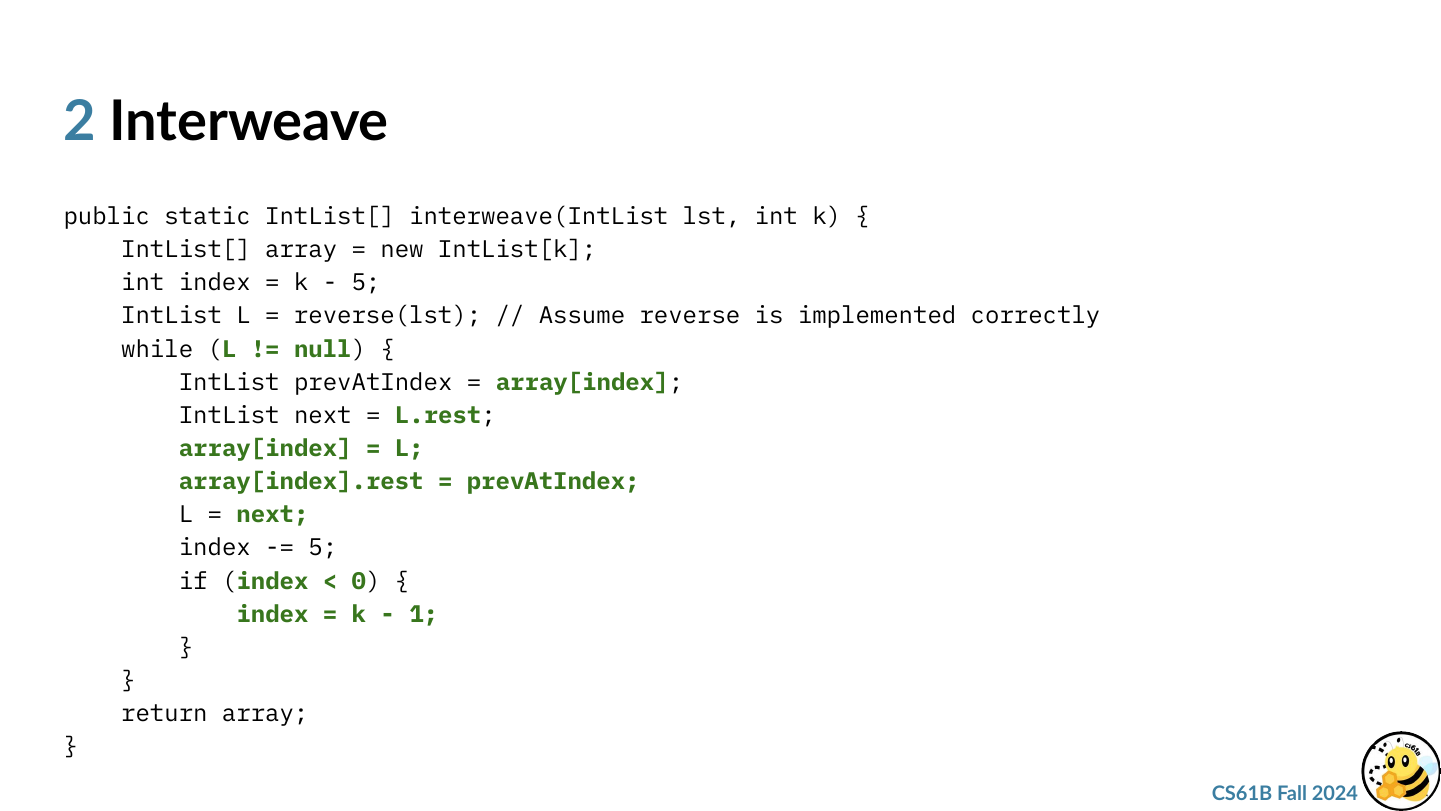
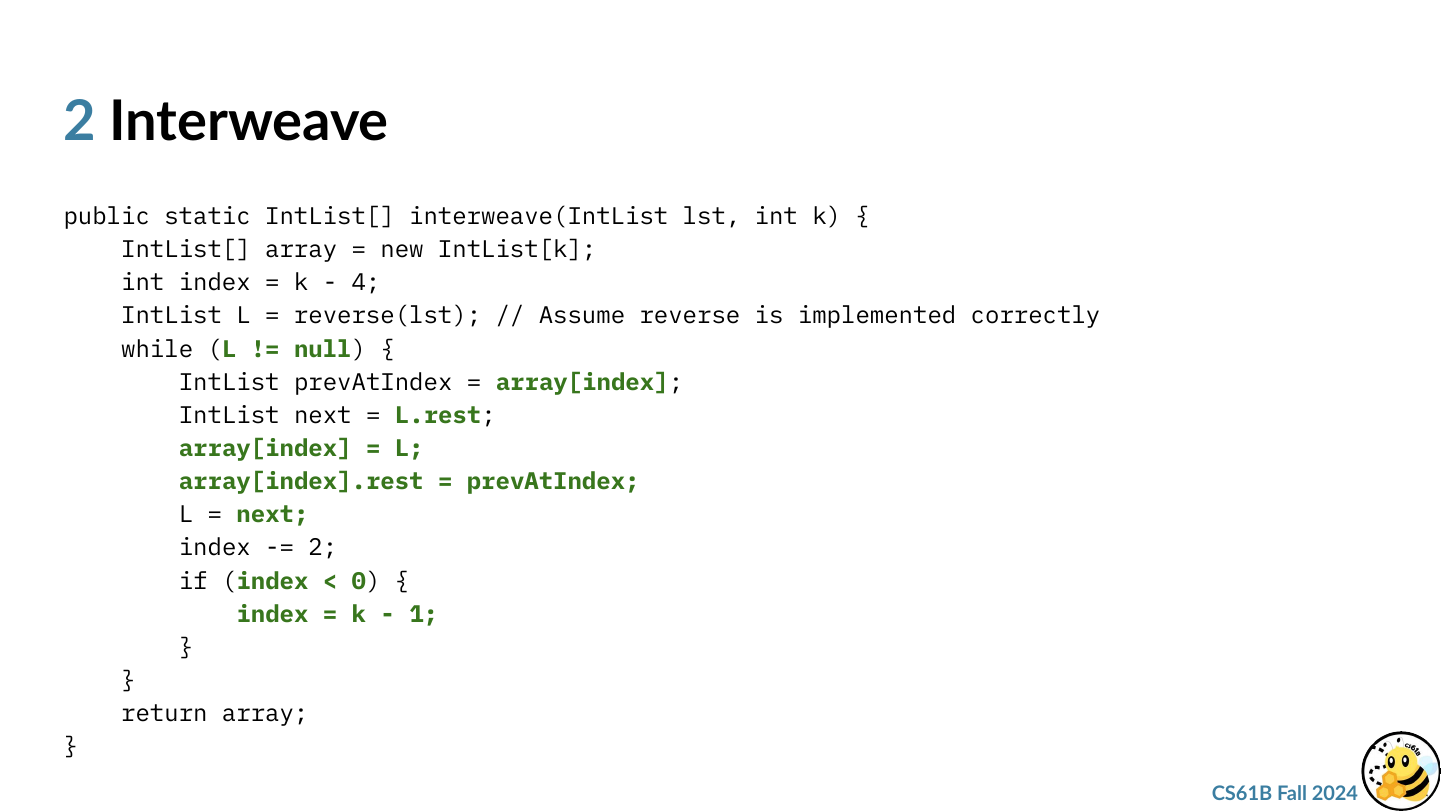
5: 5 -> 4 (366, 283)
5: 5 -> 2 (323, 548)
